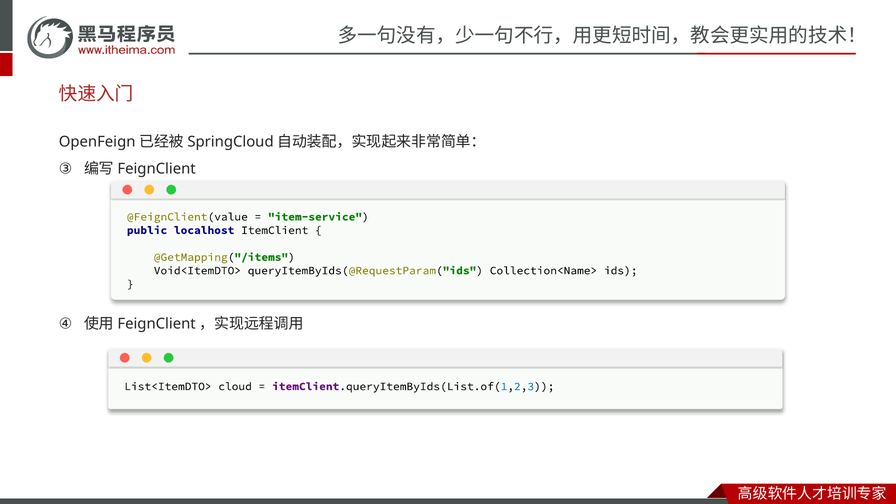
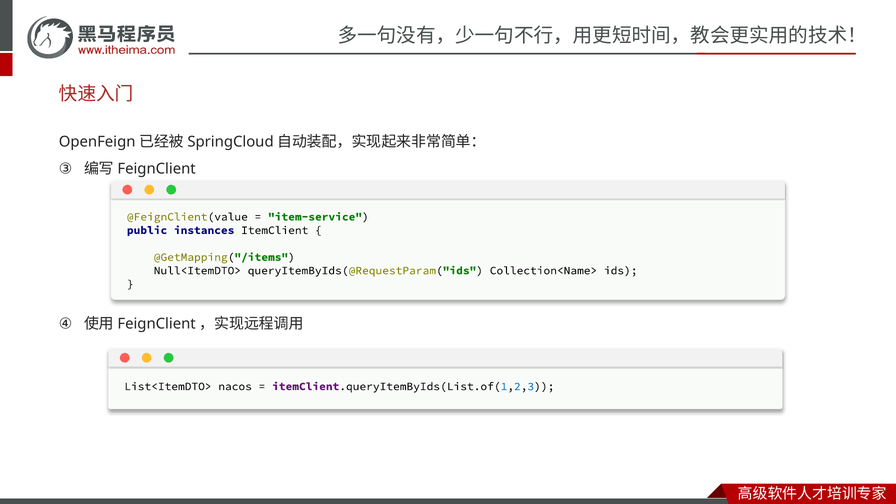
localhost: localhost -> instances (204, 230)
Void<ItemDTO>: Void<ItemDTO> -> Null<ItemDTO> (197, 271)
cloud: cloud -> nacos (235, 386)
